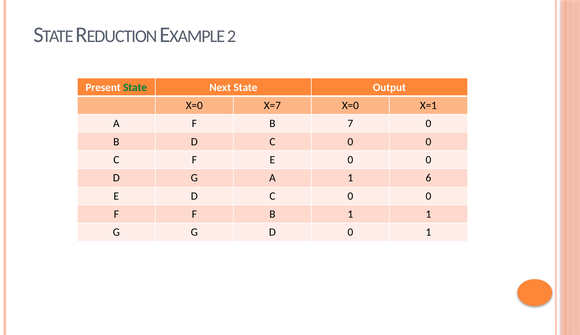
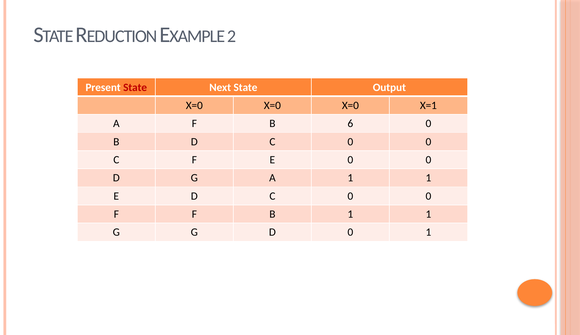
State colour: green -> red (135, 87)
X=7: X=7 -> X=0 (272, 105)
7: 7 -> 6 (350, 123)
A 1 6: 6 -> 1 (428, 178)
